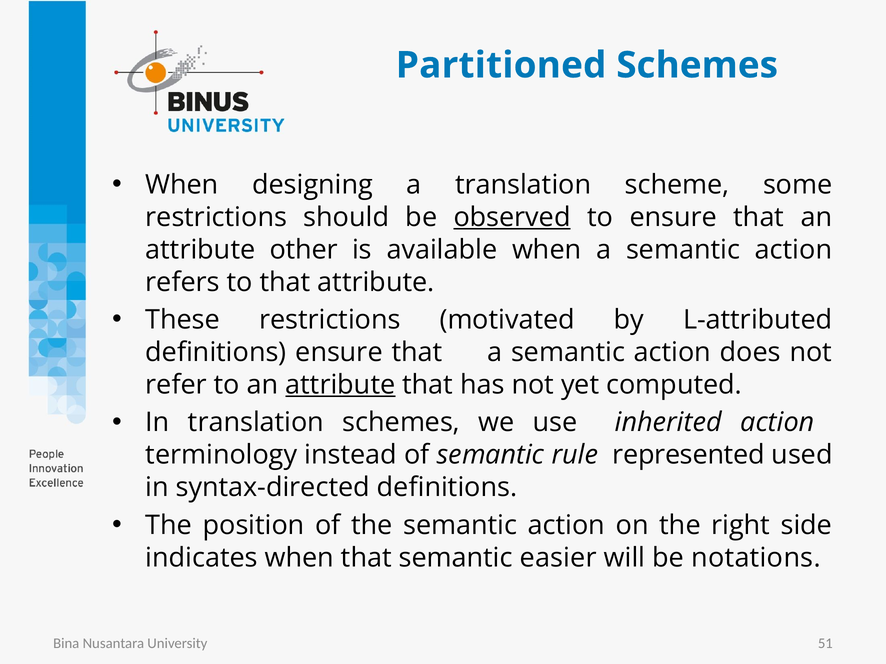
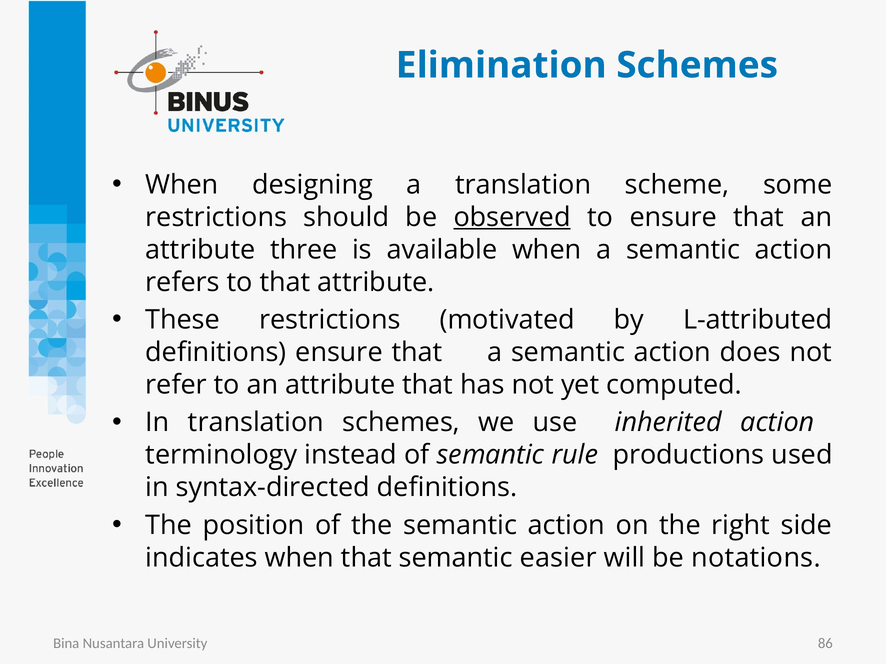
Partitioned: Partitioned -> Elimination (501, 65)
other: other -> three (304, 250)
attribute underline: present -> none (340, 385)
represented: represented -> productions (688, 455)
51: 51 -> 86 (825, 644)
